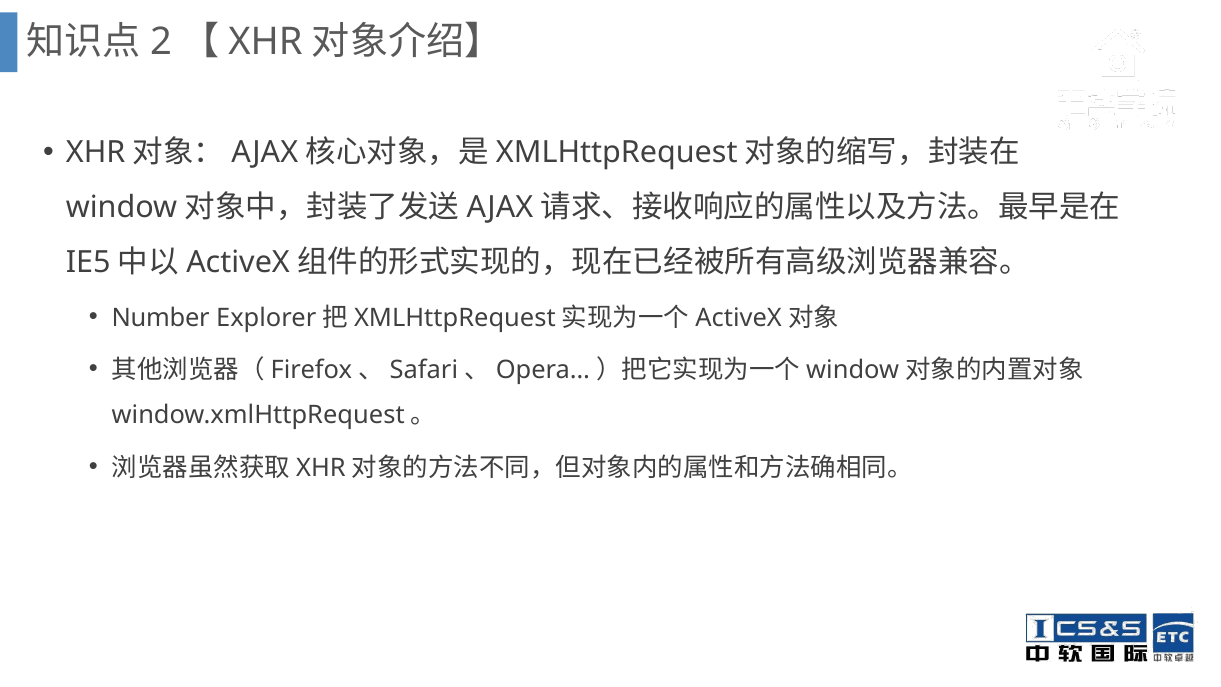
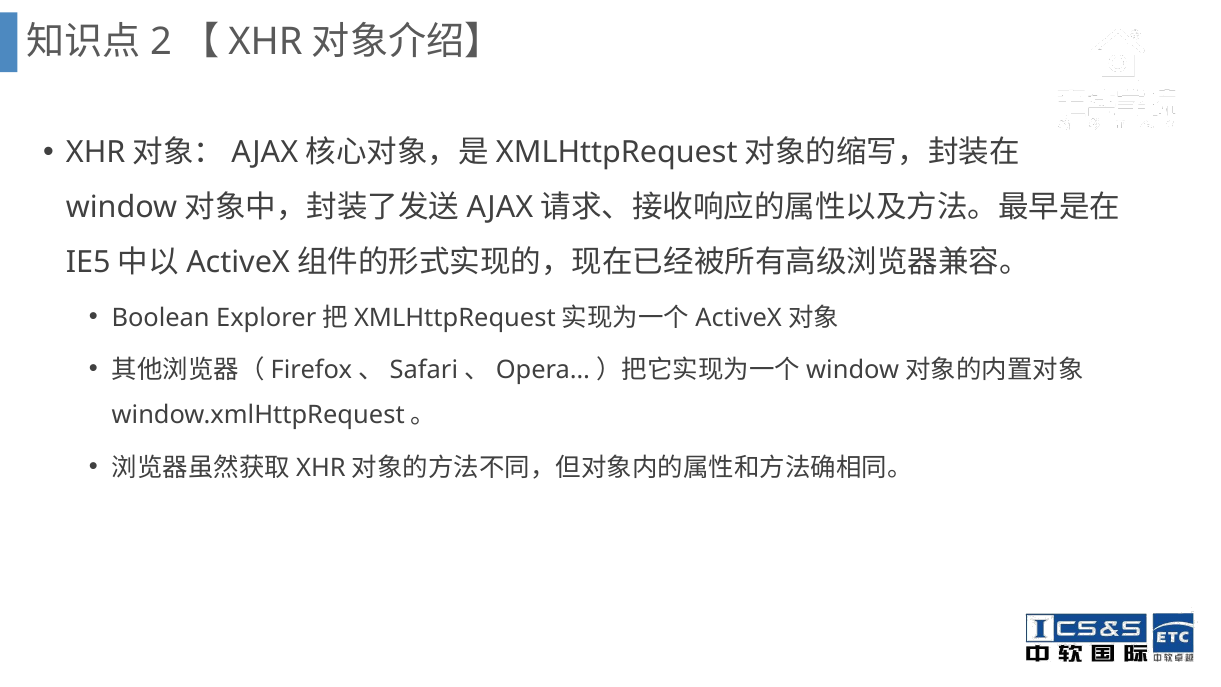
Number: Number -> Boolean (161, 318)
